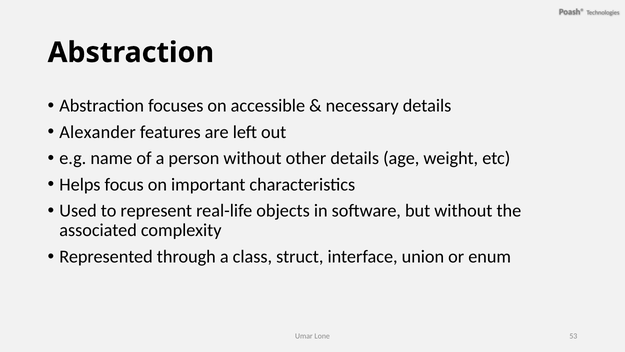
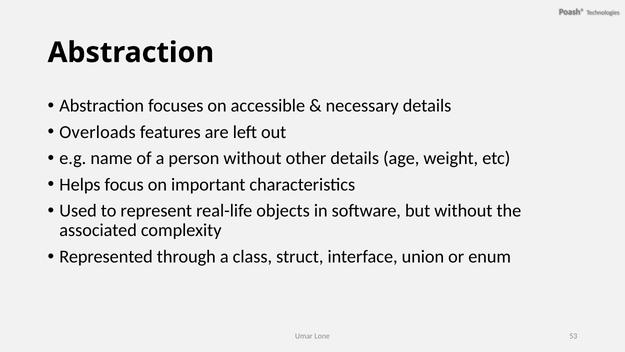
Alexander: Alexander -> Overloads (98, 132)
